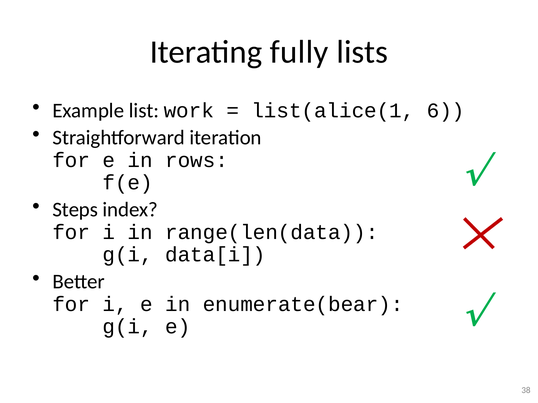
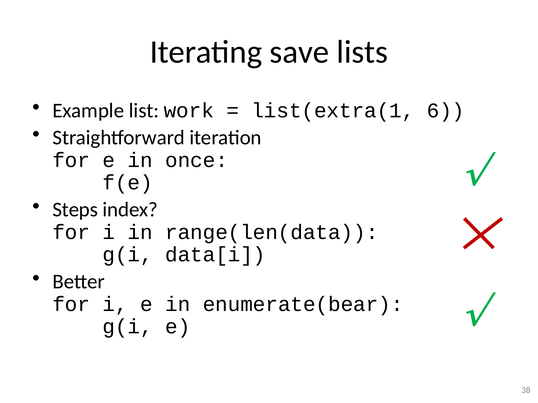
fully: fully -> save (299, 52)
list(alice(1: list(alice(1 -> list(extra(1 (333, 111)
rows: rows -> once (197, 160)
